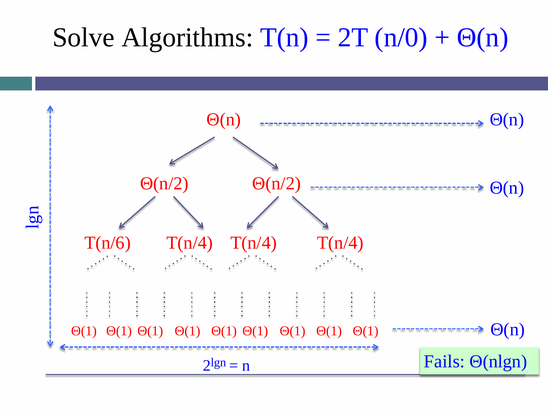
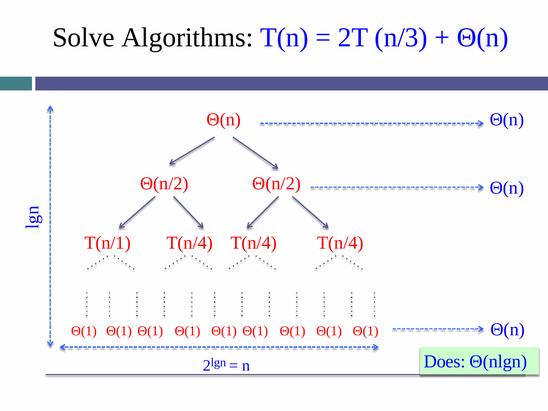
n/0: n/0 -> n/3 (401, 38)
T(n/6: T(n/6 -> T(n/1 (108, 243)
Fails: Fails -> Does (445, 361)
